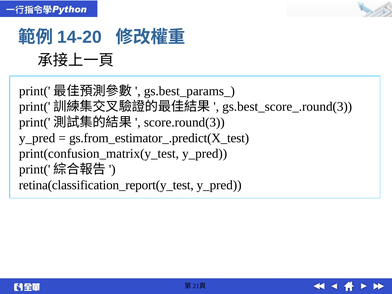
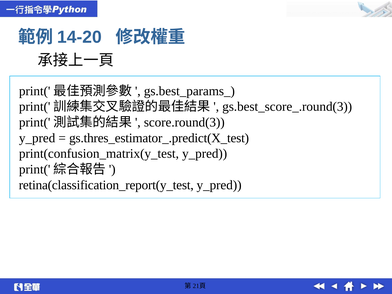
gs.from_estimator_.predict(X_test: gs.from_estimator_.predict(X_test -> gs.thres_estimator_.predict(X_test (159, 138)
